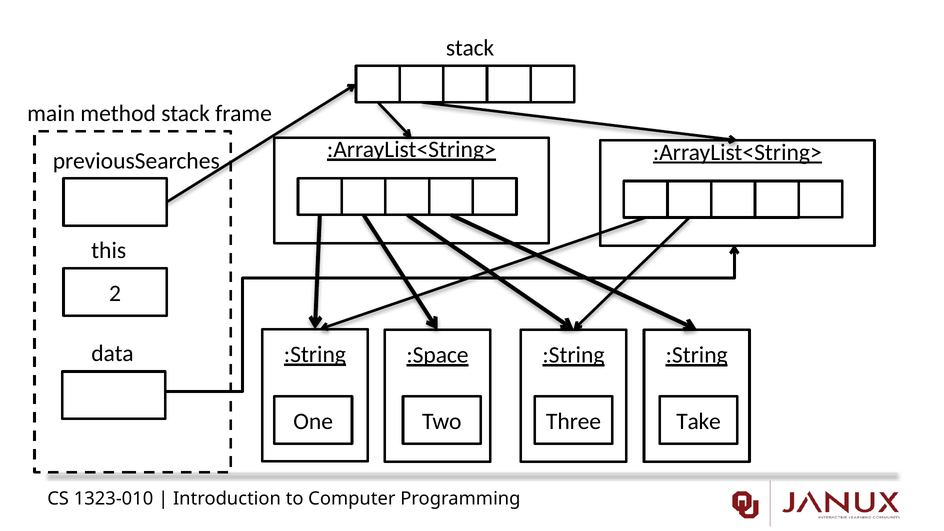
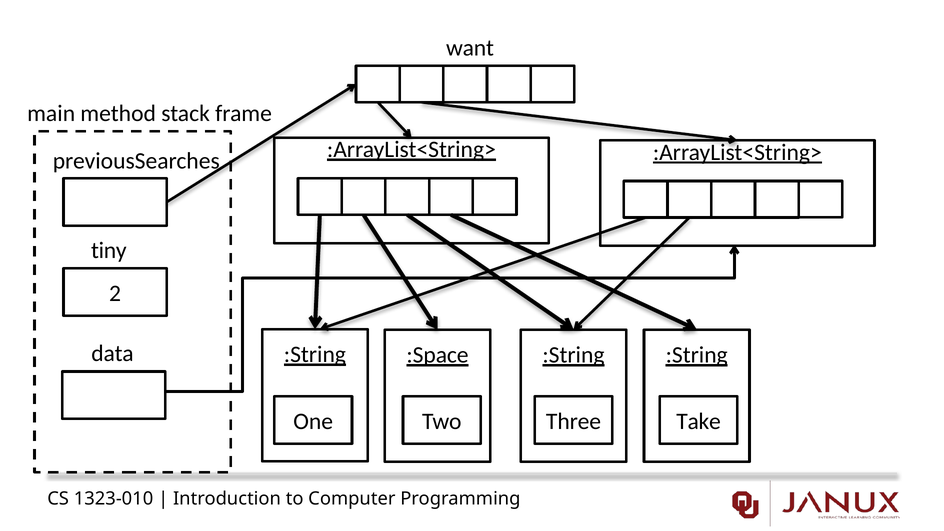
stack: stack -> want (470, 48)
this: this -> tiny (109, 251)
